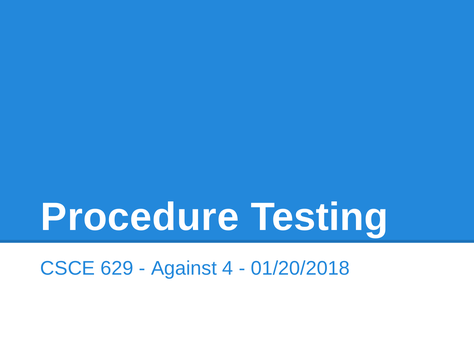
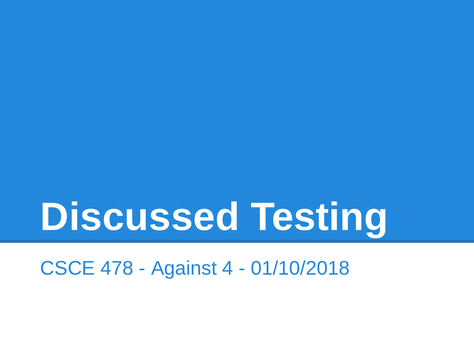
Procedure: Procedure -> Discussed (140, 217)
629: 629 -> 478 (117, 269)
01/20/2018: 01/20/2018 -> 01/10/2018 (300, 269)
